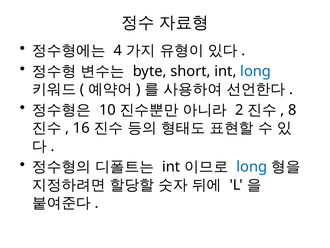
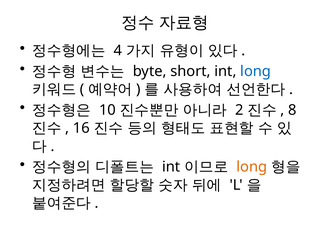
long colour: blue -> orange (252, 167)
